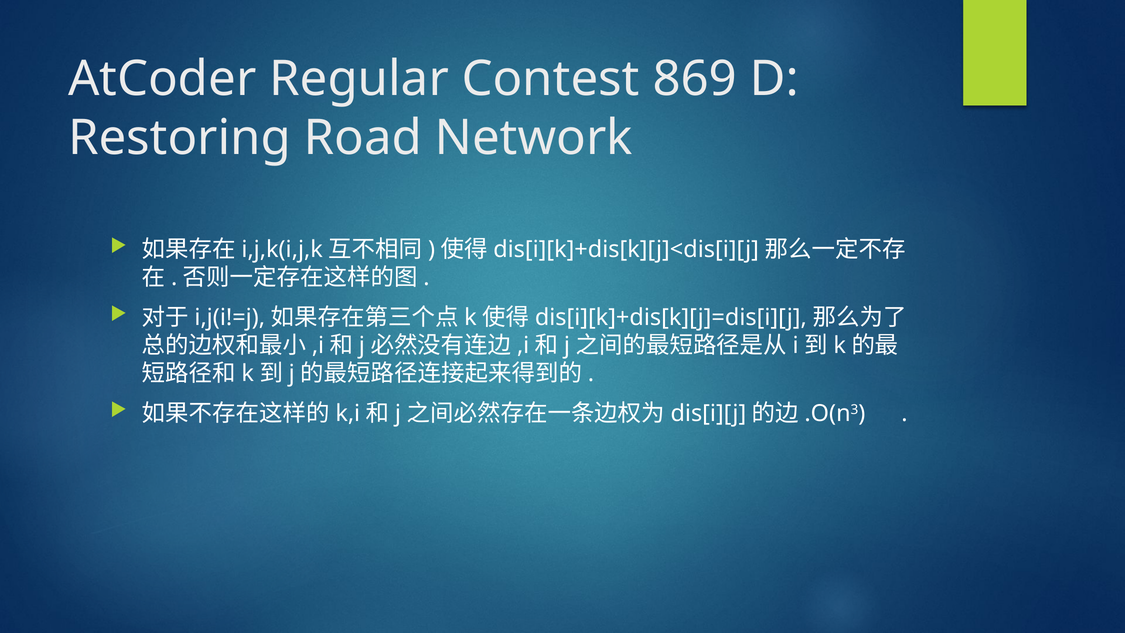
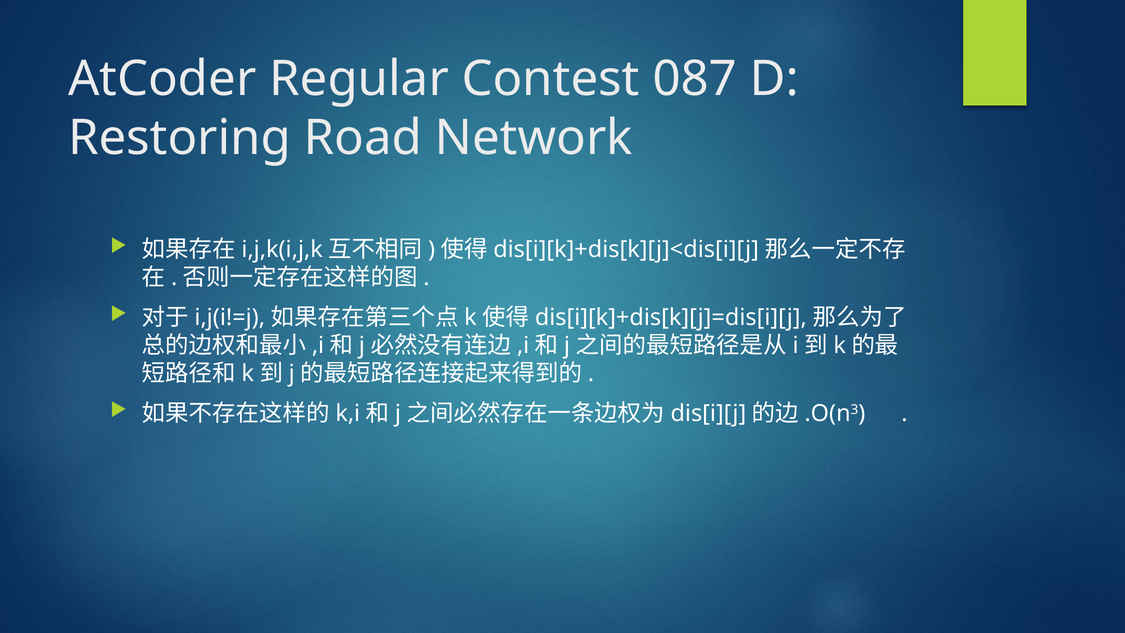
869: 869 -> 087 (695, 79)
